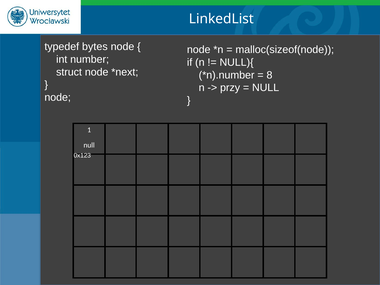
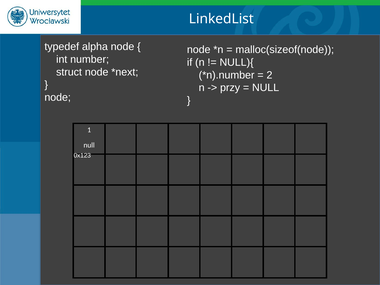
bytes: bytes -> alpha (95, 47)
8: 8 -> 2 (269, 75)
